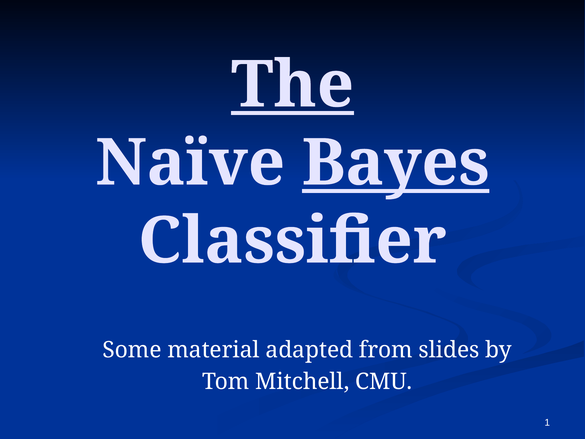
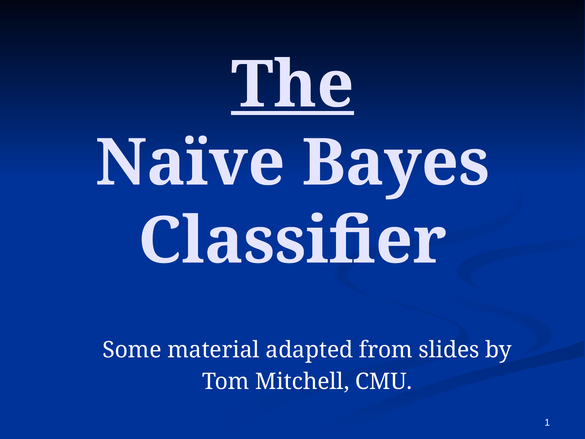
Bayes underline: present -> none (396, 163)
